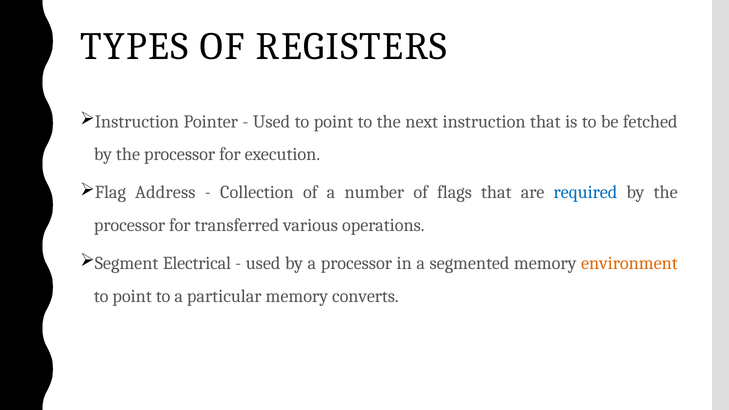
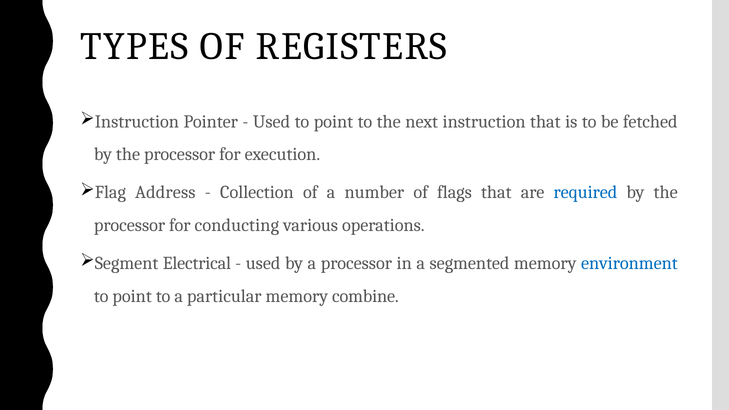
transferred: transferred -> conducting (237, 225)
environment colour: orange -> blue (629, 263)
converts: converts -> combine (365, 296)
